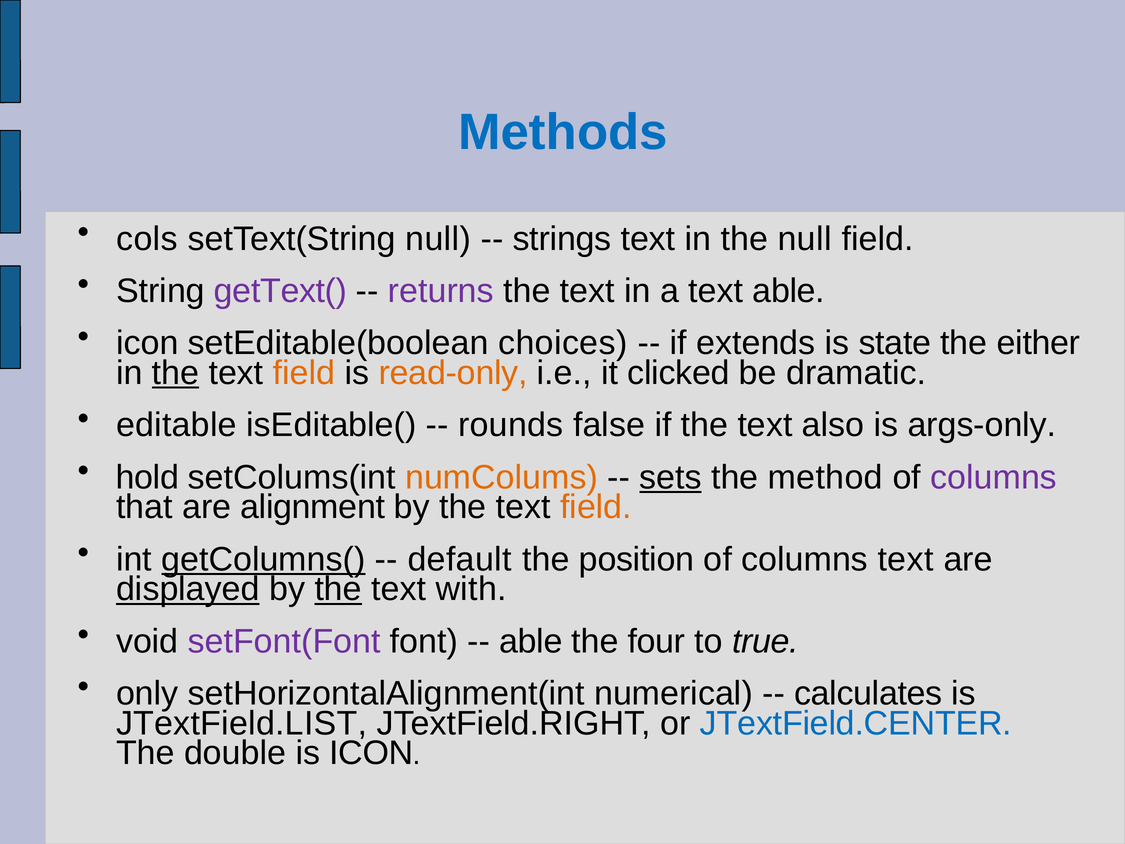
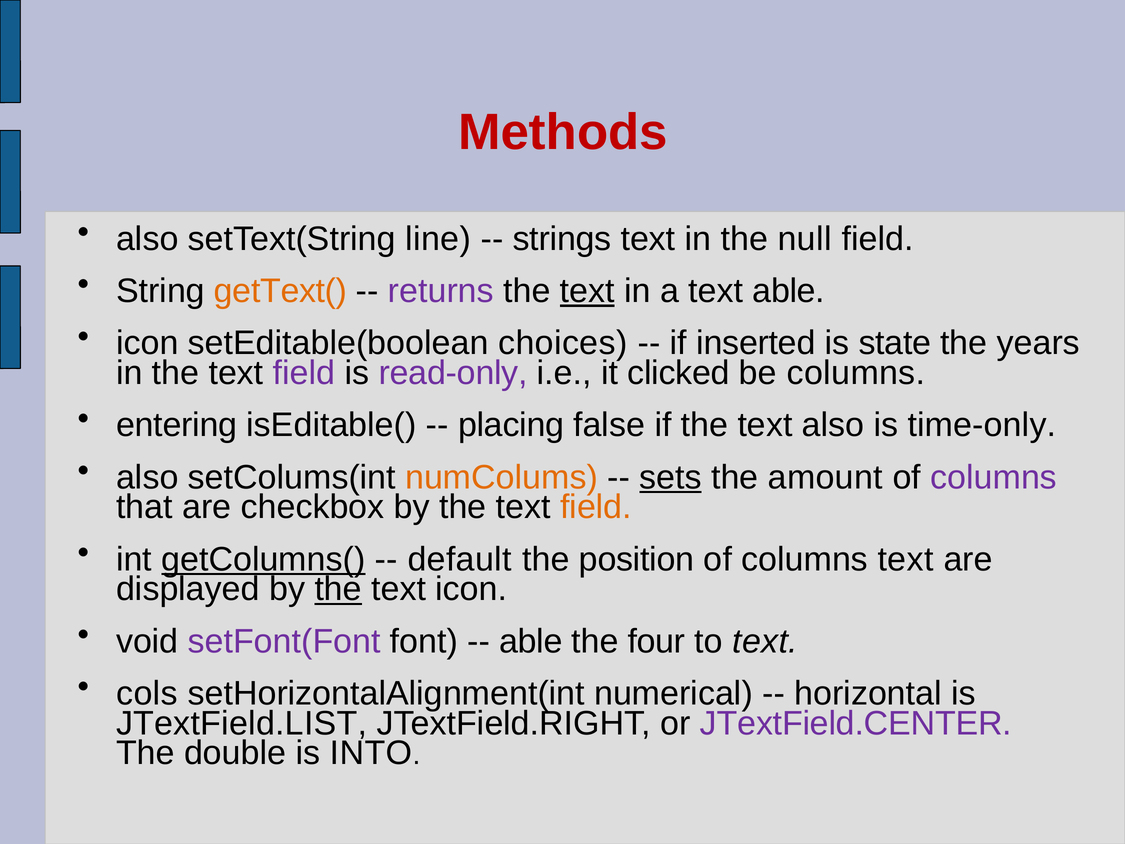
Methods colour: blue -> red (563, 133)
cols: cols -> also (147, 239)
setText(String null: null -> line (438, 239)
getText( colour: purple -> orange (281, 291)
text underline: none -> present (587, 291)
extends: extends -> inserted (756, 343)
either: either -> years (1038, 343)
the underline: present -> none (176, 373)
field colour: orange -> purple (304, 373)
read-only colour: orange -> purple (453, 373)
be dramatic: dramatic -> columns (856, 373)
editable: editable -> entering (177, 425)
rounds: rounds -> placing (511, 425)
args-only: args-only -> time-only (982, 425)
hold: hold -> also (147, 477)
method: method -> amount (825, 477)
alignment: alignment -> checkbox (313, 507)
displayed underline: present -> none (188, 589)
text with: with -> icon (471, 589)
to true: true -> text (765, 641)
only: only -> cols (147, 693)
calculates: calculates -> horizontal (868, 693)
JTextField.CENTER colour: blue -> purple (856, 723)
is ICON: ICON -> INTO (371, 753)
